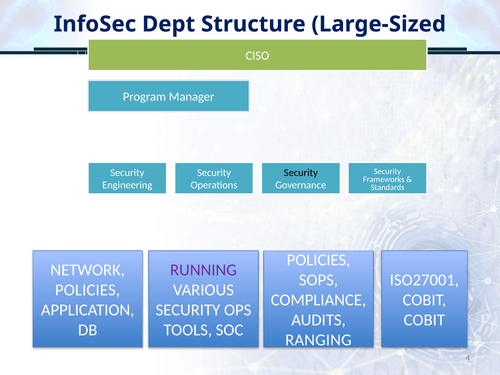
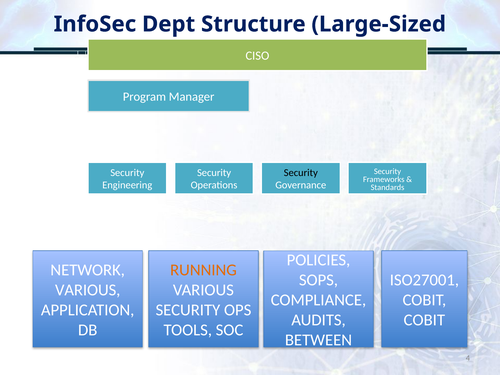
RUNNING colour: purple -> orange (203, 270)
POLICIES: POLICIES -> VARIOUS (88, 290)
RANGING: RANGING -> BETWEEN (319, 340)
